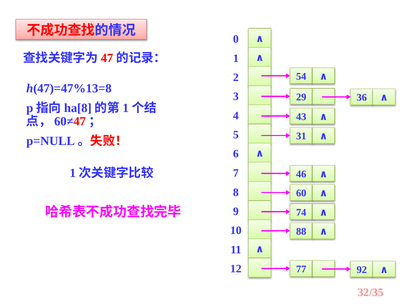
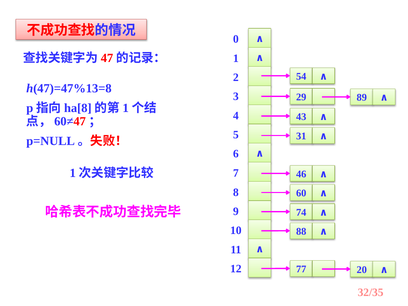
36: 36 -> 89 (362, 98)
92: 92 -> 20 (362, 270)
